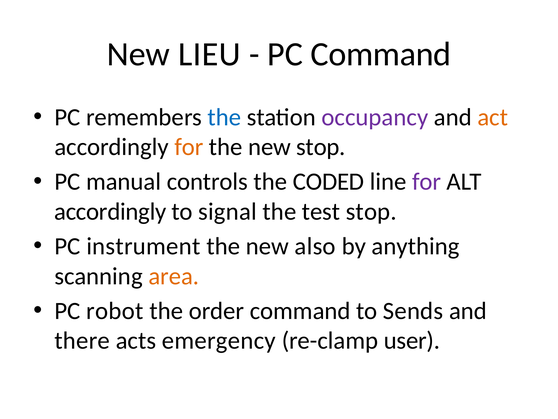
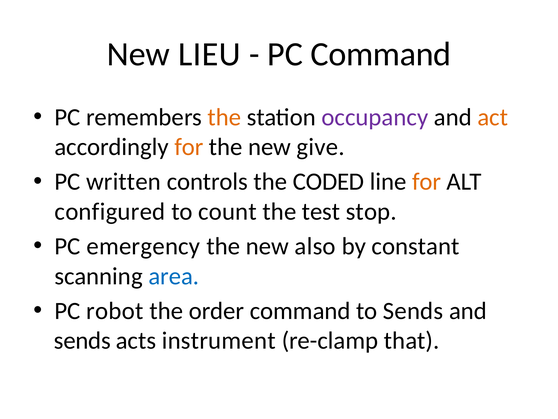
the colour: blue -> orange (224, 117)
new stop: stop -> give (321, 147)
manual: manual -> written (123, 182)
for colour: purple -> orange (427, 182)
accordingly: accordingly -> configured (110, 211)
signal: signal -> count (227, 211)
instrument: instrument -> emergency (143, 246)
anything: anything -> constant (416, 246)
area colour: orange -> blue (174, 276)
there: there -> sends (82, 340)
emergency: emergency -> instrument (219, 340)
user: user -> that (412, 340)
